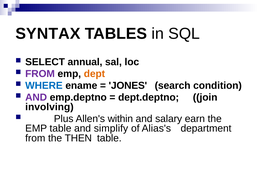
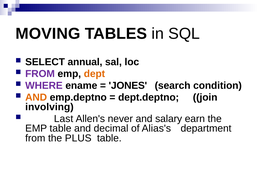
SYNTAX: SYNTAX -> MOVING (48, 33)
WHERE colour: blue -> purple (44, 85)
AND colour: purple -> orange (36, 97)
Plus: Plus -> Last (64, 118)
within: within -> never (120, 118)
simplify: simplify -> decimal (111, 128)
THEN: THEN -> PLUS (78, 138)
